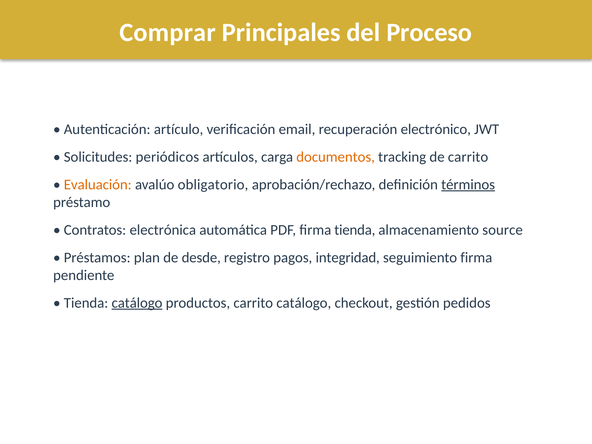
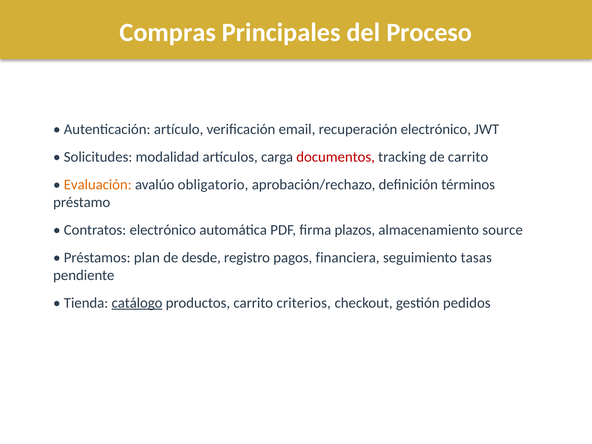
Comprar: Comprar -> Compras (168, 32)
periódicos: periódicos -> modalidad (167, 157)
documentos colour: orange -> red (336, 157)
términos underline: present -> none (468, 184)
Contratos electrónica: electrónica -> electrónico (163, 230)
firma tienda: tienda -> plazos (355, 230)
integridad: integridad -> financiera (348, 257)
seguimiento firma: firma -> tasas (476, 257)
carrito catálogo: catálogo -> criterios (304, 303)
